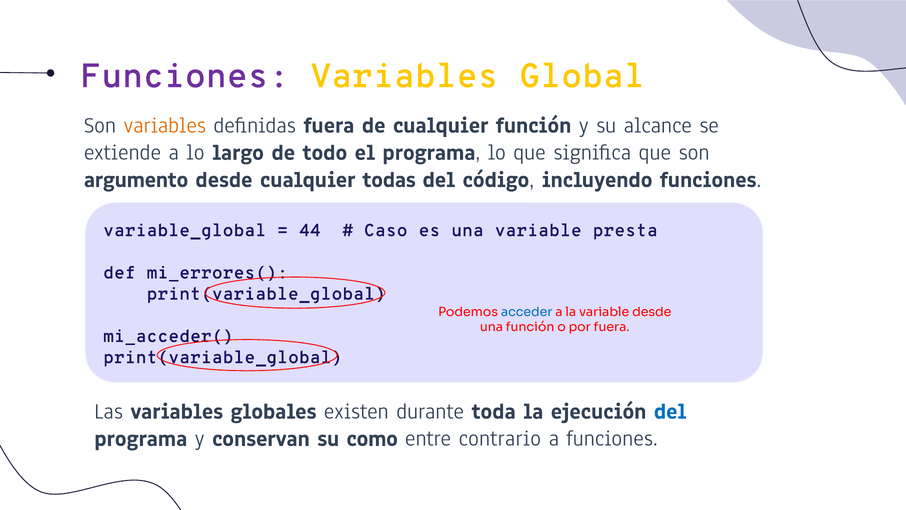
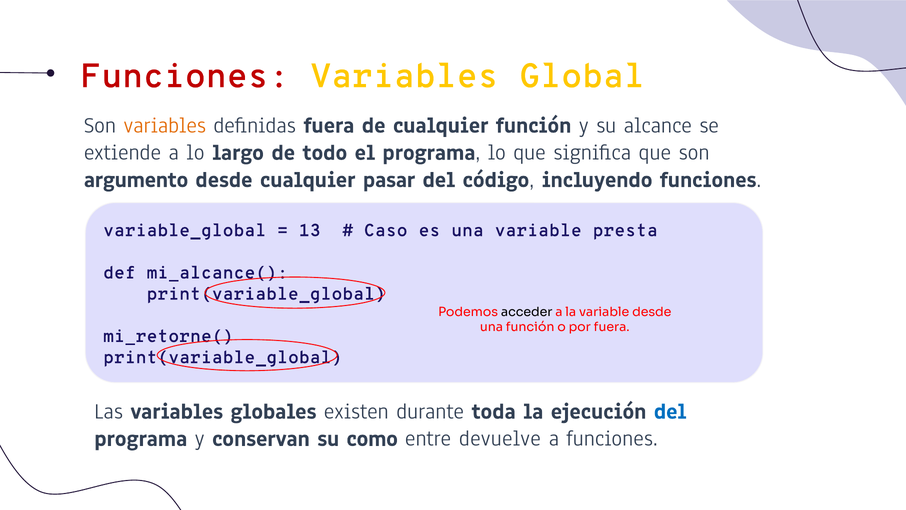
Funciones colour: purple -> red (185, 76)
todas: todas -> pasar (389, 179)
44: 44 -> 13 (310, 230)
mi_errores(: mi_errores( -> mi_alcance( (217, 272)
acceder colour: blue -> black (527, 312)
mi_acceder(: mi_acceder( -> mi_retorne( (168, 336)
contrario: contrario -> devuelve (500, 438)
